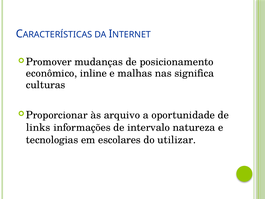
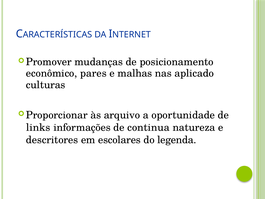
inline: inline -> pares (93, 73)
significa: significa -> aplicado (194, 73)
intervalo: intervalo -> continua (148, 127)
tecnologias: tecnologias -> descritores (52, 140)
utilizar: utilizar -> legenda (177, 140)
